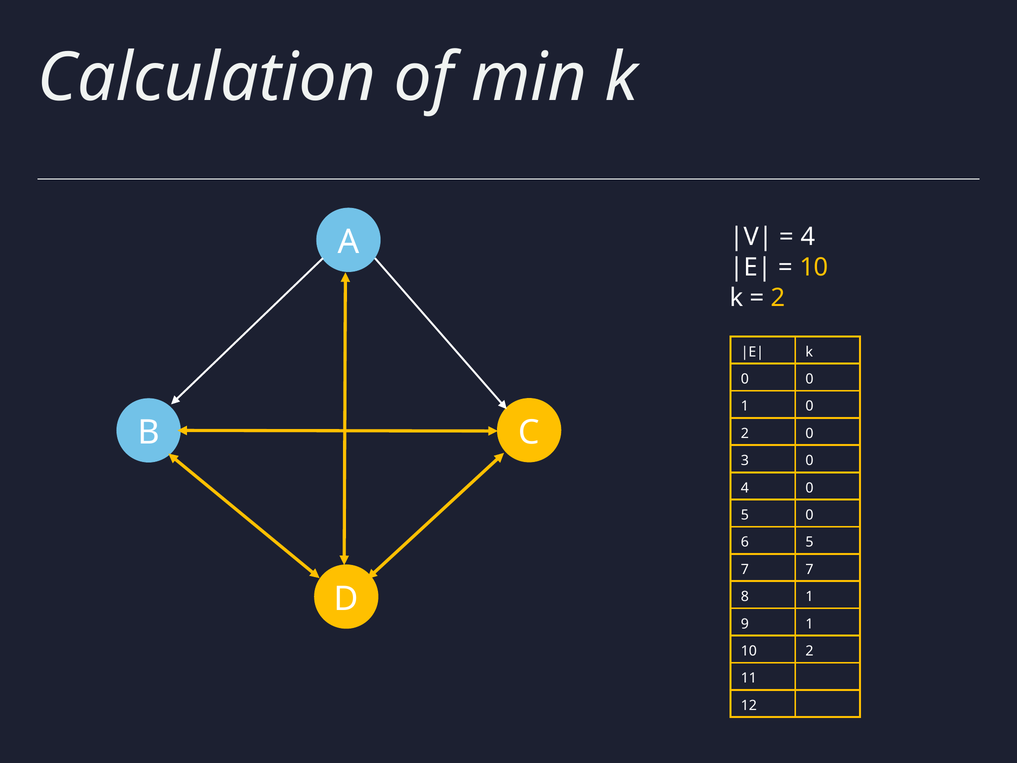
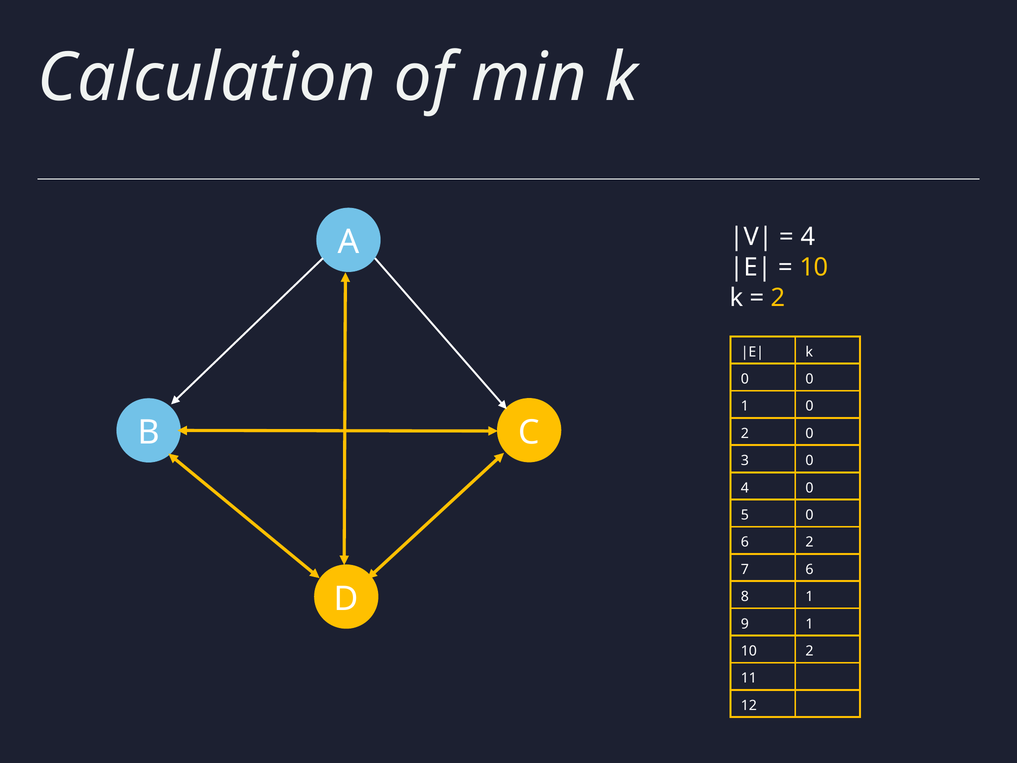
6 5: 5 -> 2 (810, 542)
7 7: 7 -> 6 (810, 569)
